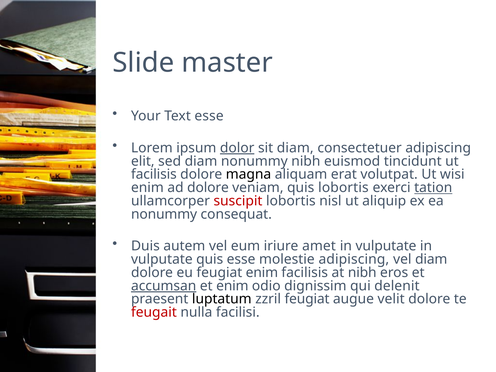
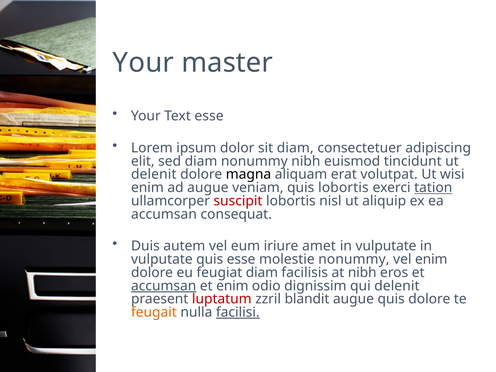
Slide: Slide -> Your (143, 63)
dolor underline: present -> none (237, 148)
facilisis: facilisis -> delenit (154, 174)
ad dolore: dolore -> augue (208, 188)
nonummy: nonummy -> accumsan (164, 214)
molestie adipiscing: adipiscing -> nonummy (354, 259)
vel diam: diam -> enim (431, 259)
feugiat enim: enim -> diam (262, 273)
luptatum colour: black -> red (222, 299)
zzril feugiat: feugiat -> blandit (307, 299)
augue velit: velit -> quis (391, 299)
feugait colour: red -> orange (154, 312)
facilisi underline: none -> present (238, 312)
